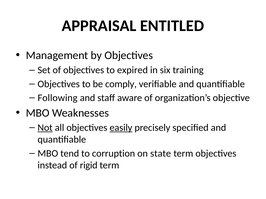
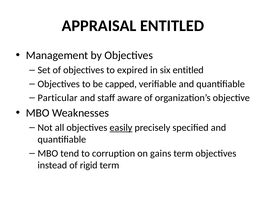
six training: training -> entitled (188, 70)
comply: comply -> capped (121, 84)
Following: Following -> Particular (58, 98)
Not underline: present -> none (45, 128)
state: state -> gains (161, 154)
